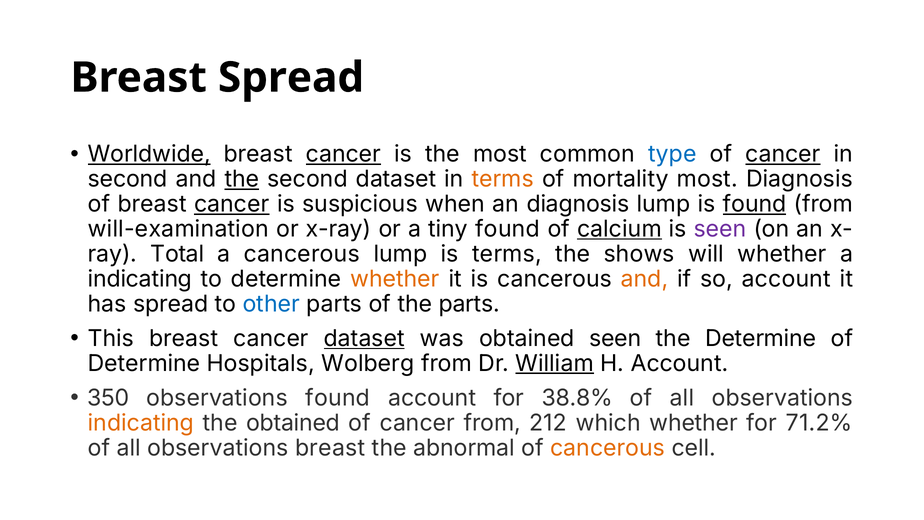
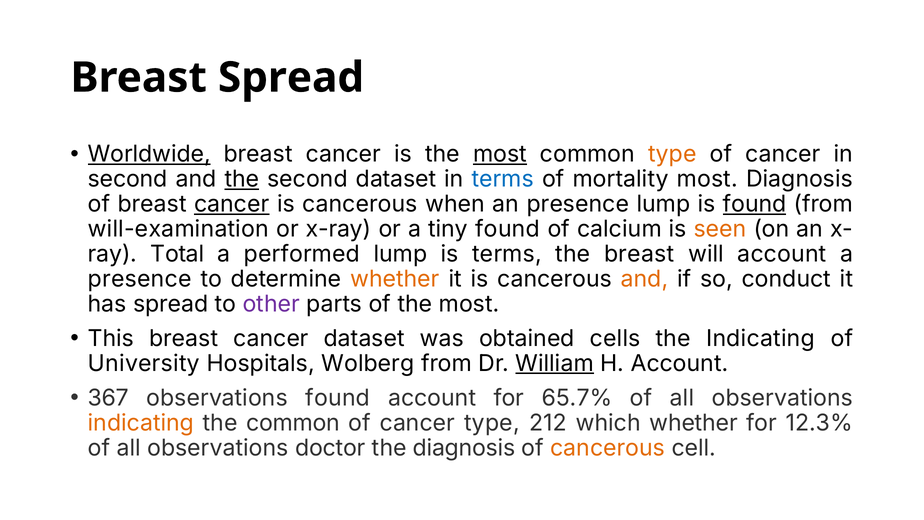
cancer underline: present -> none (343, 154)
most underline: none -> present (500, 154)
type colour: blue -> orange (672, 154)
cancer underline: present -> none (783, 154)
terms colour: orange -> blue (503, 179)
suspicious: suspicious -> cancerous (360, 204)
an diagnosis: diagnosis -> presence (578, 204)
calcium underline: present -> none (619, 229)
seen colour: purple -> orange (720, 229)
a cancerous: cancerous -> performed (302, 254)
the shows: shows -> breast (639, 254)
will whether: whether -> account (782, 254)
indicating: indicating -> presence (140, 279)
so account: account -> conduct (786, 279)
other colour: blue -> purple (271, 304)
of the parts: parts -> most (469, 304)
dataset underline: present -> none (364, 338)
obtained seen: seen -> cells (615, 338)
the Determine: Determine -> Indicating (760, 338)
Determine: Determine -> University (144, 363)
350: 350 -> 367 (108, 398)
38.8%: 38.8% -> 65.7% (577, 398)
the obtained: obtained -> common (293, 423)
cancer from: from -> type (492, 423)
71.2%: 71.2% -> 12.3% (819, 423)
observations breast: breast -> doctor (330, 448)
the abnormal: abnormal -> diagnosis (464, 448)
